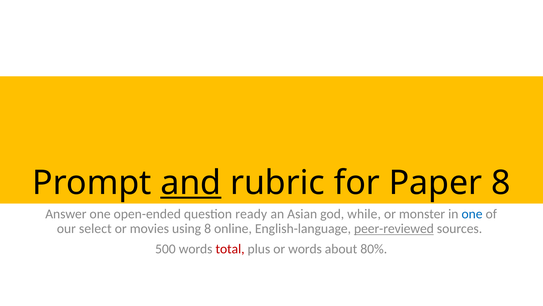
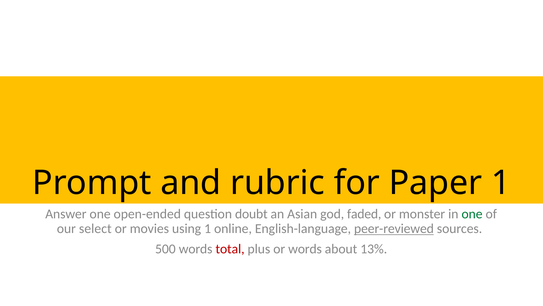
and underline: present -> none (191, 183)
Paper 8: 8 -> 1 (501, 183)
ready: ready -> doubt (251, 214)
while: while -> faded (364, 214)
one colour: blue -> green (472, 214)
using 8: 8 -> 1 (208, 228)
80%: 80% -> 13% (374, 249)
